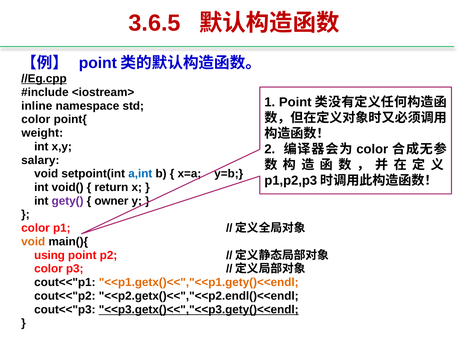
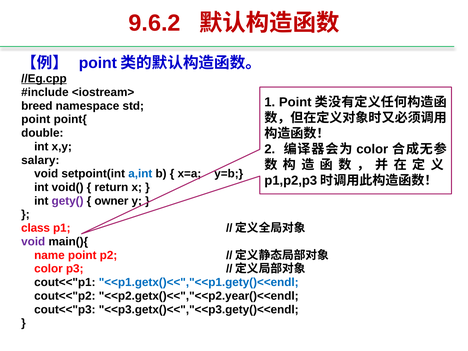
3.6.5: 3.6.5 -> 9.6.2 (155, 23)
inline: inline -> breed (37, 106)
color: color -> point (36, 119)
weight: weight -> double (42, 133)
color: color -> class (36, 228)
void colour: orange -> purple (33, 242)
using: using -> name (49, 255)
<<p1.getx()<<","<<p1.gety()<<endl colour: orange -> blue (199, 282)
<<p2.getx()<<","<<p2.endl()<<endl: <<p2.getx()<<","<<p2.endl()<<endl -> <<p2.getx()<<","<<p2.year()<<endl (199, 296)
<<p3.getx()<<","<<p3.gety()<<endl underline: present -> none (199, 310)
